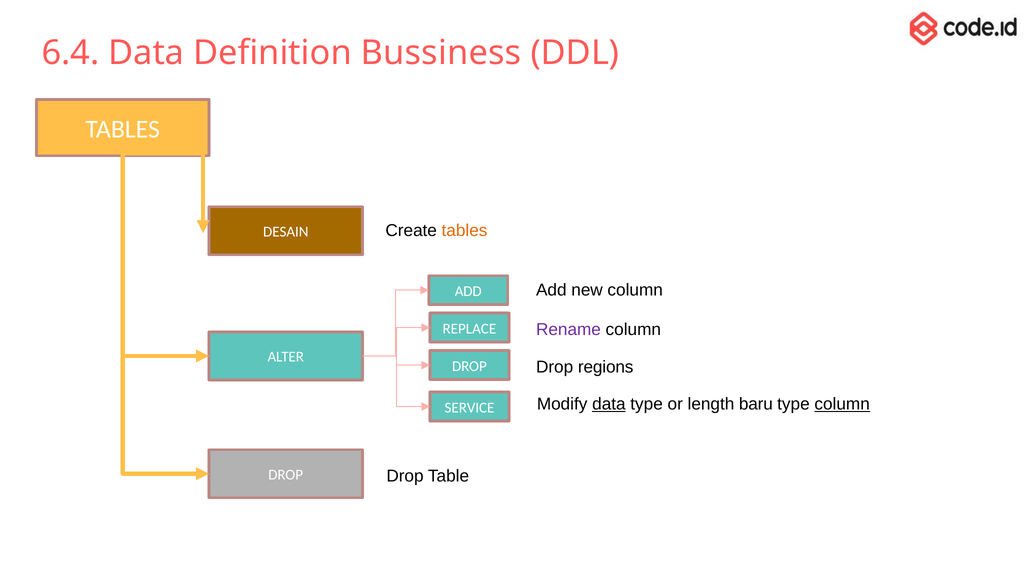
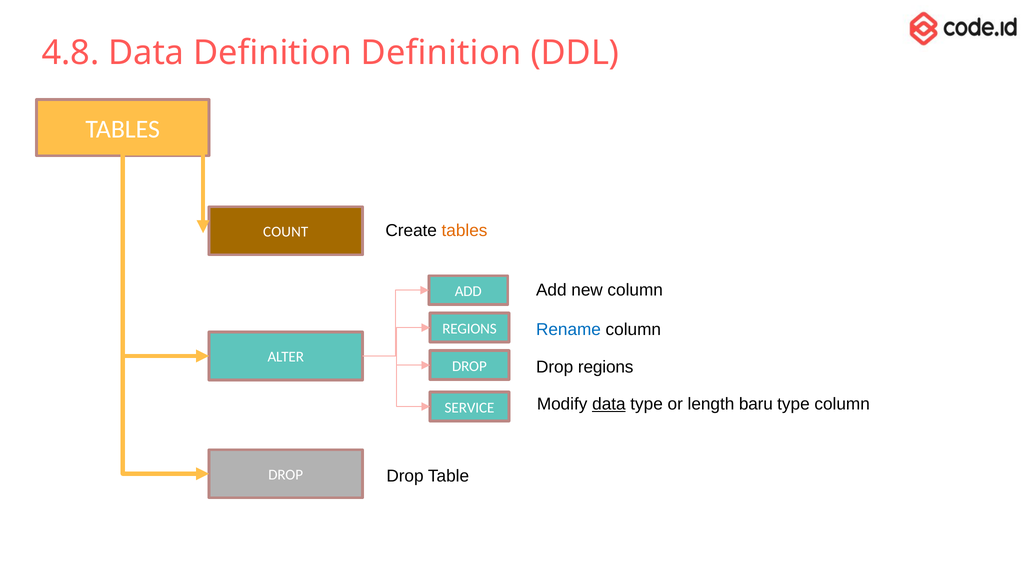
6.4: 6.4 -> 4.8 (70, 53)
Definition Bussiness: Bussiness -> Definition (441, 53)
DESAIN: DESAIN -> COUNT (286, 232)
Rename colour: purple -> blue (568, 330)
REPLACE: REPLACE -> REGIONS (469, 329)
column underline: present -> none (842, 404)
